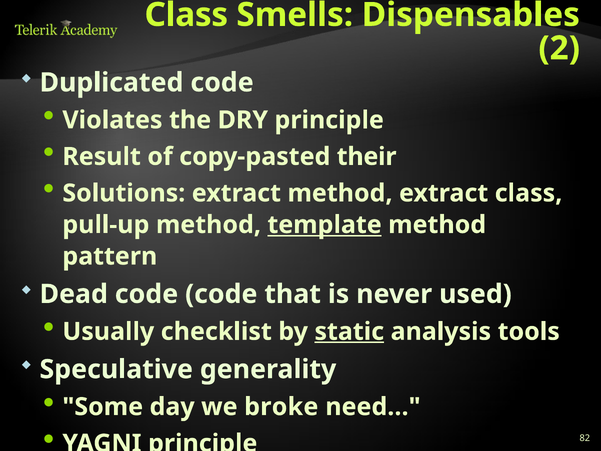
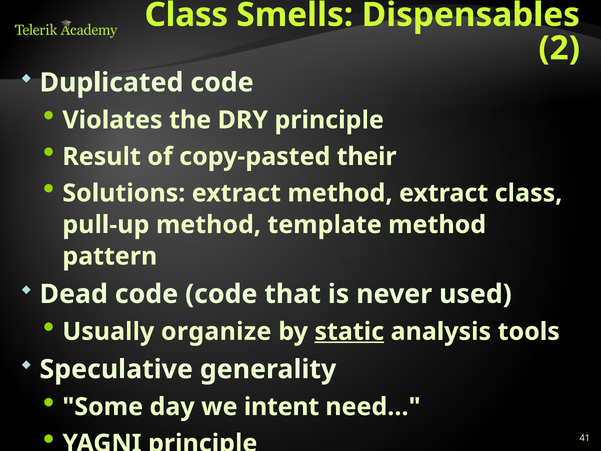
template underline: present -> none (325, 225)
checklist: checklist -> organize (216, 331)
broke: broke -> intent (282, 407)
82: 82 -> 41 (585, 438)
